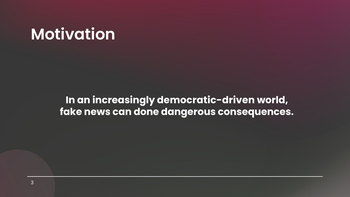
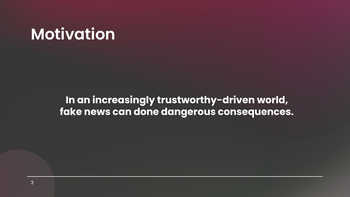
democratic-driven: democratic-driven -> trustworthy-driven (206, 100)
